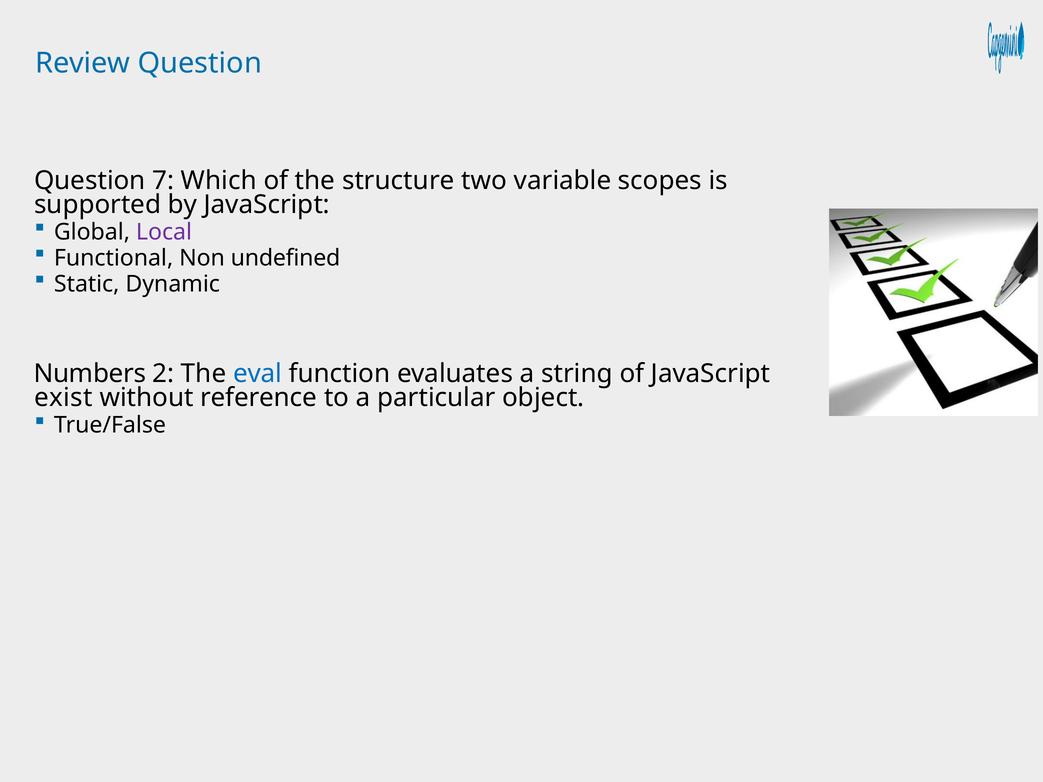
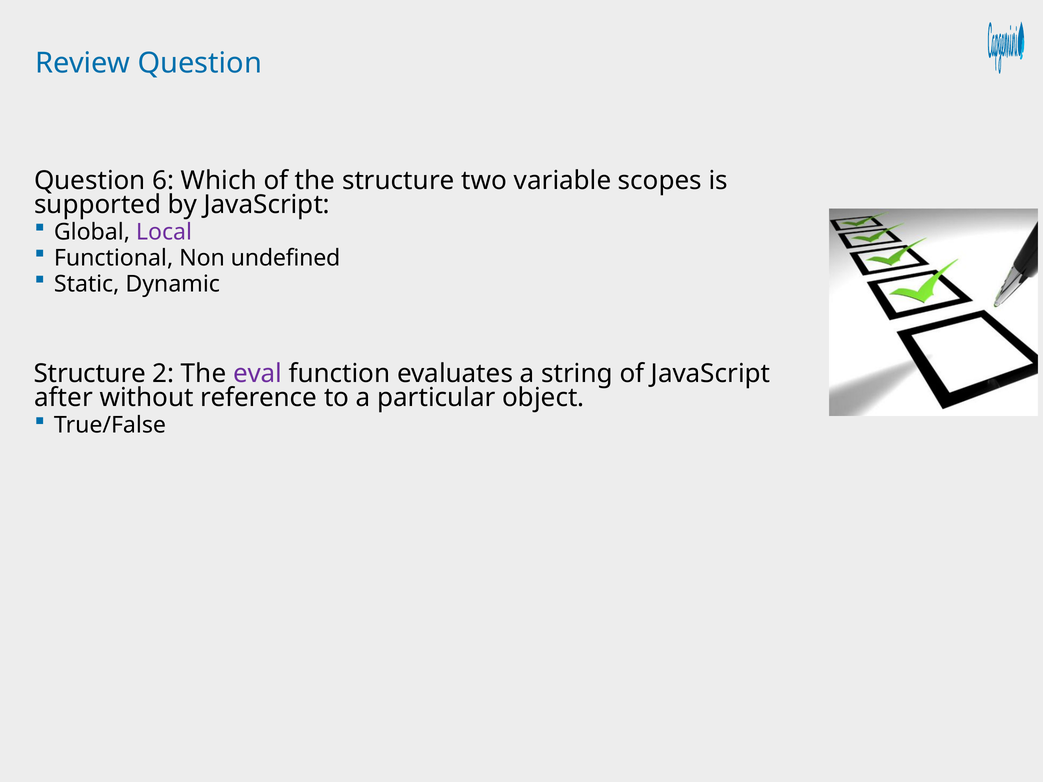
7: 7 -> 6 (163, 181)
Numbers: Numbers -> Structure (90, 374)
eval colour: blue -> purple (258, 374)
exist: exist -> after (63, 398)
